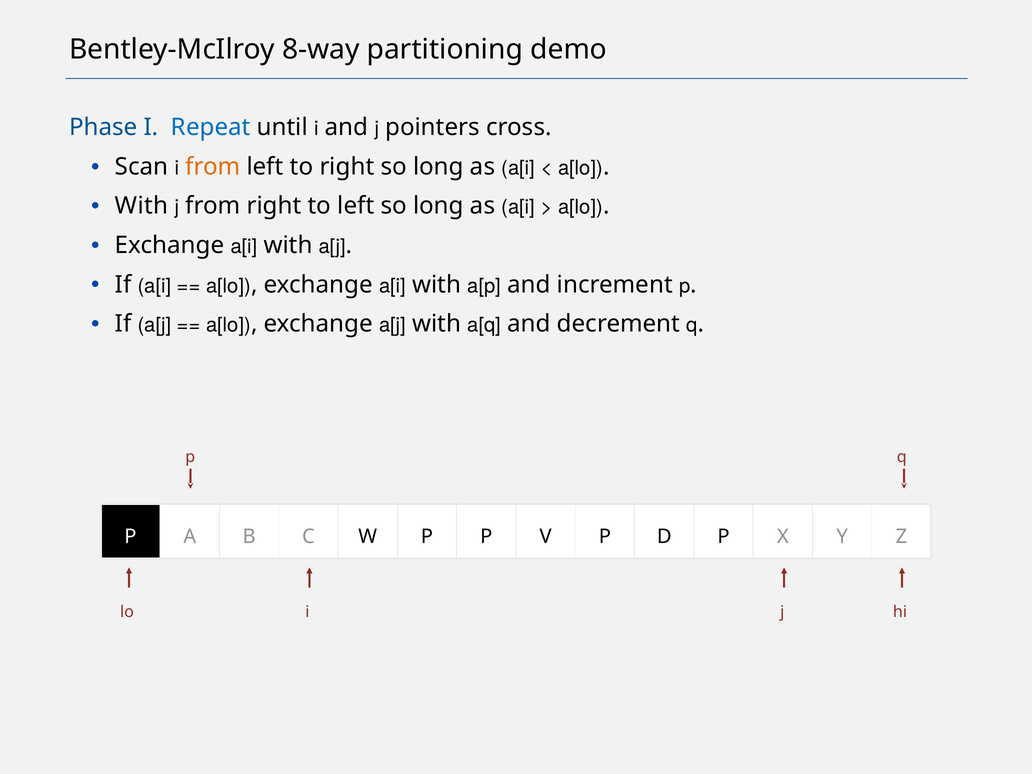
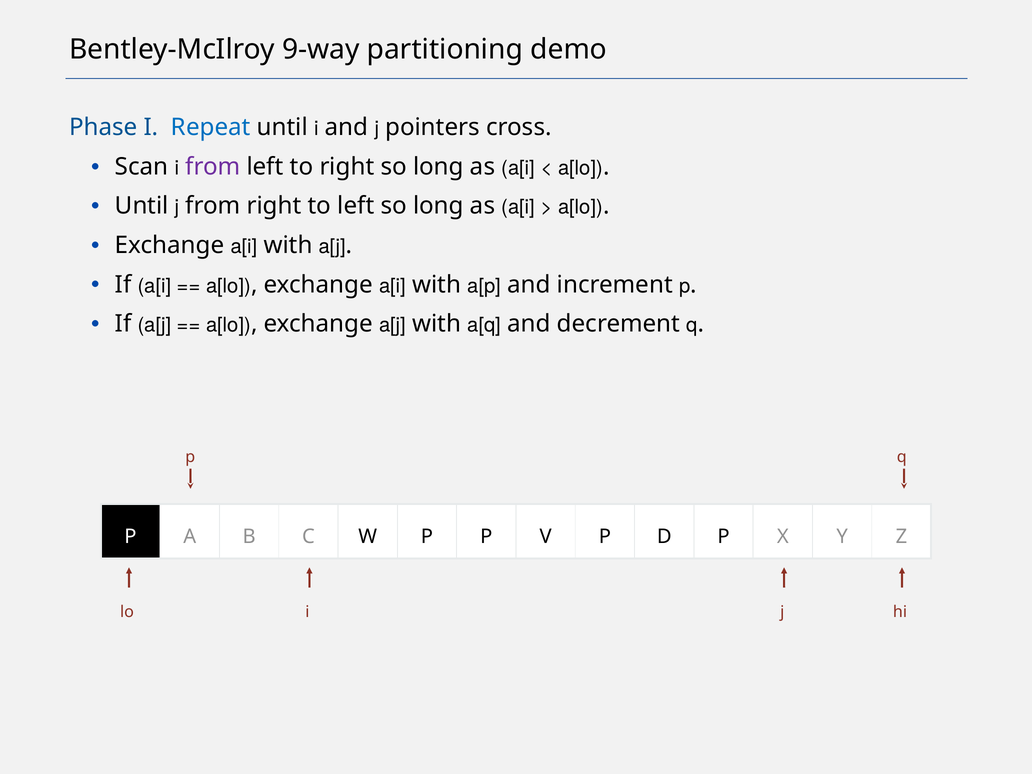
8-way: 8-way -> 9-way (321, 50)
from colour: orange -> purple (213, 167)
With: With -> Until (142, 206)
